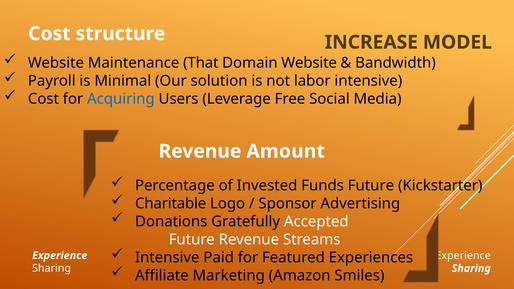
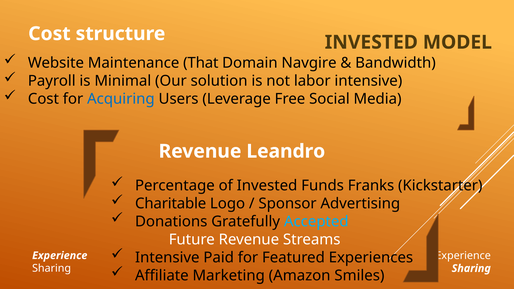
INCREASE: INCREASE -> INVESTED (371, 42)
Domain Website: Website -> Navgire (309, 63)
Amount: Amount -> Leandro (286, 151)
Funds Future: Future -> Franks (371, 186)
Accepted colour: white -> light blue (316, 222)
